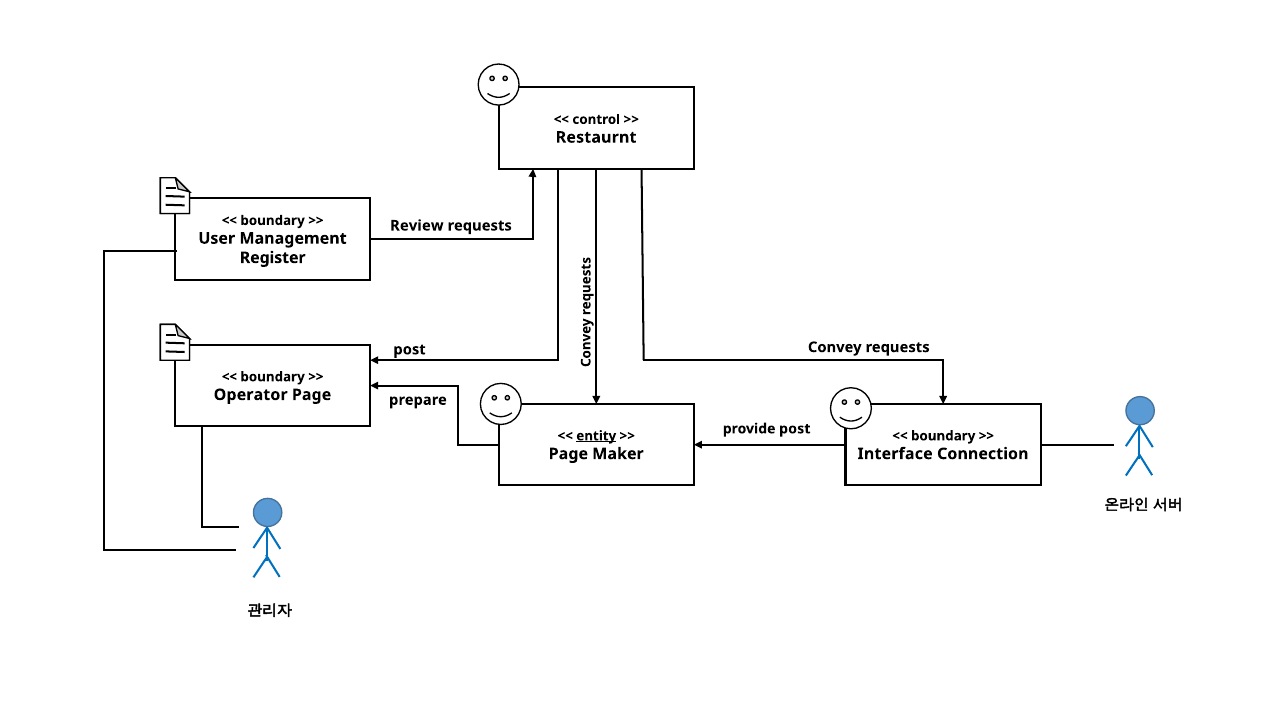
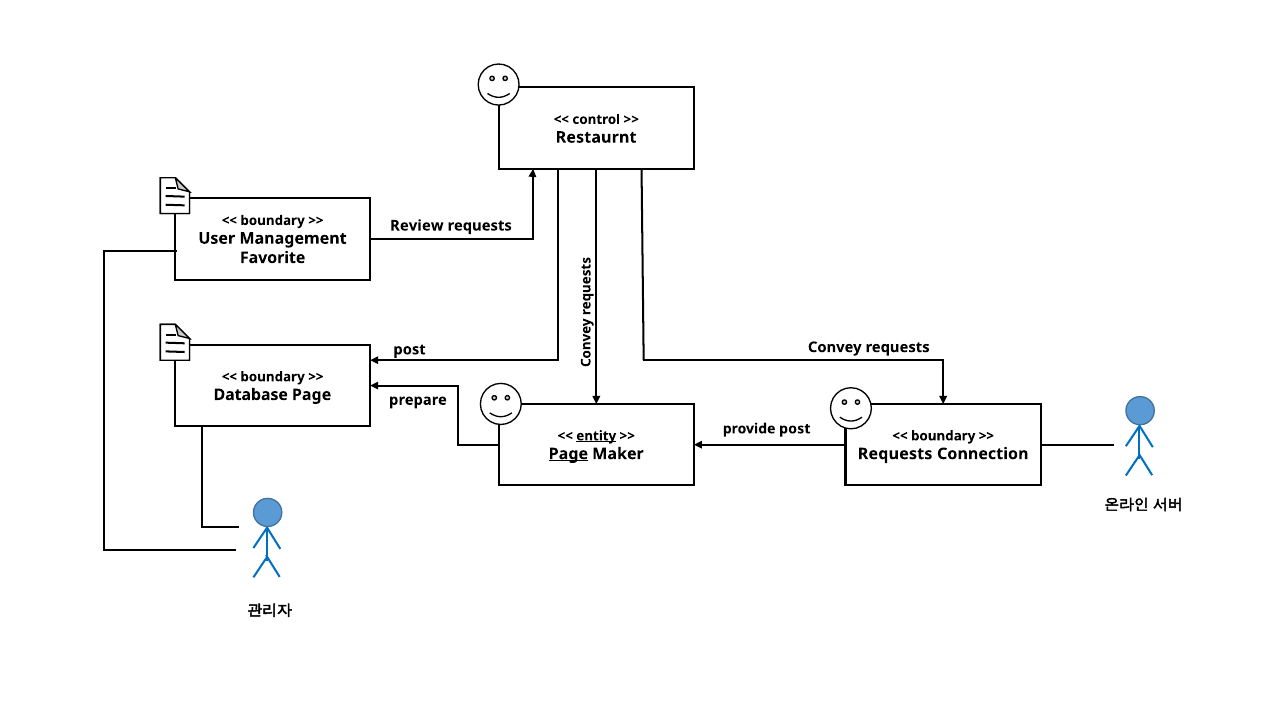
Register: Register -> Favorite (273, 258)
Operator: Operator -> Database (251, 395)
Page underline: none -> present (568, 454)
Interface: Interface -> Requests (895, 454)
